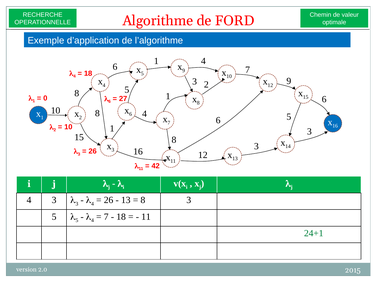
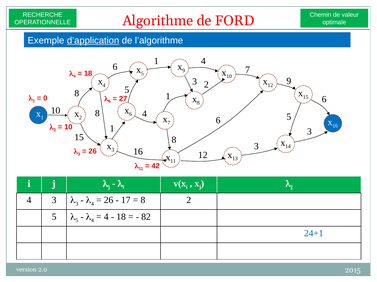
d’application underline: none -> present (93, 41)
13: 13 -> 17 (126, 201)
8 3: 3 -> 2 (189, 201)
7: 7 -> 4 (106, 217)
11: 11 -> 82 (146, 217)
24+1 colour: green -> blue (314, 234)
